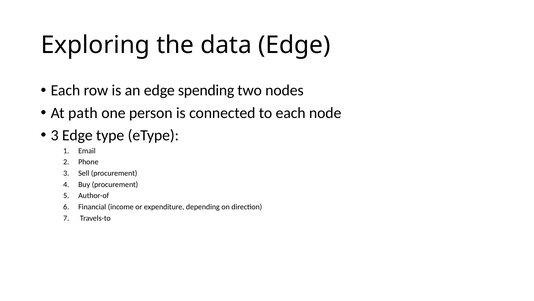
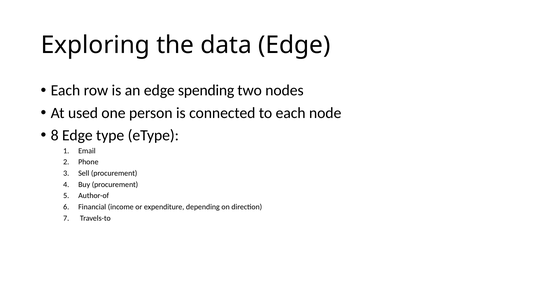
path: path -> used (83, 113)
3: 3 -> 8 (55, 135)
